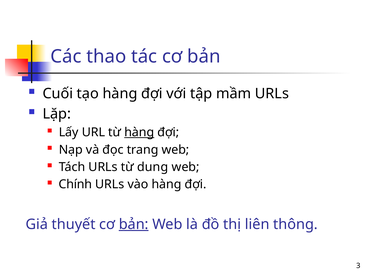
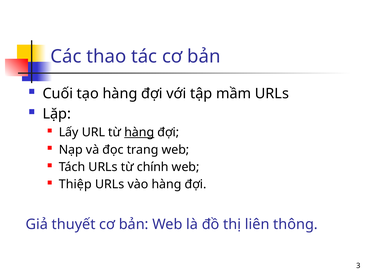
dung: dung -> chính (153, 167)
Chính: Chính -> Thiệp (75, 184)
bản underline: present -> none (134, 224)
